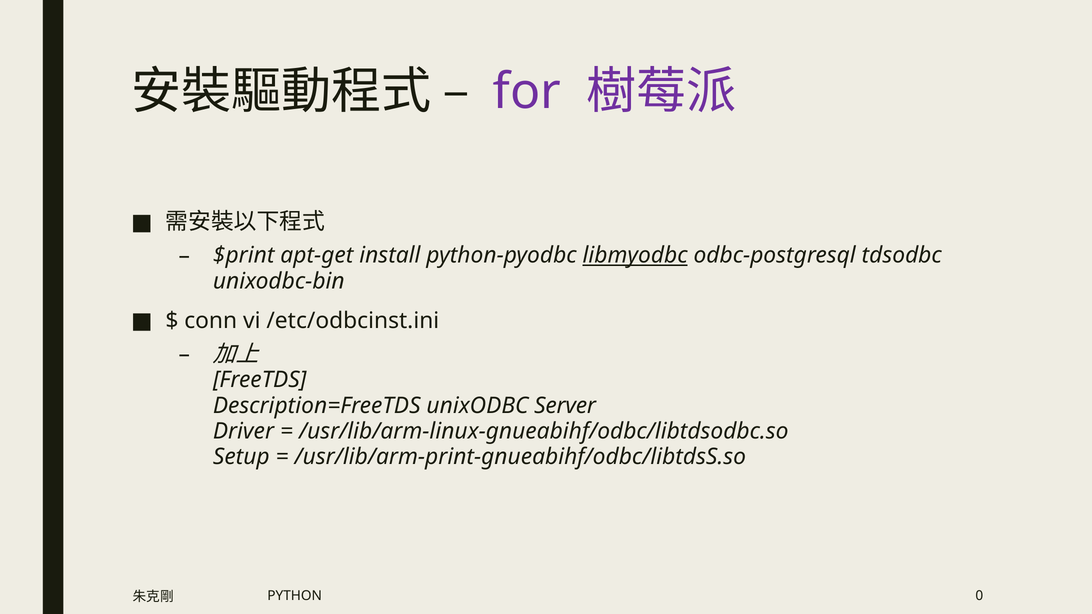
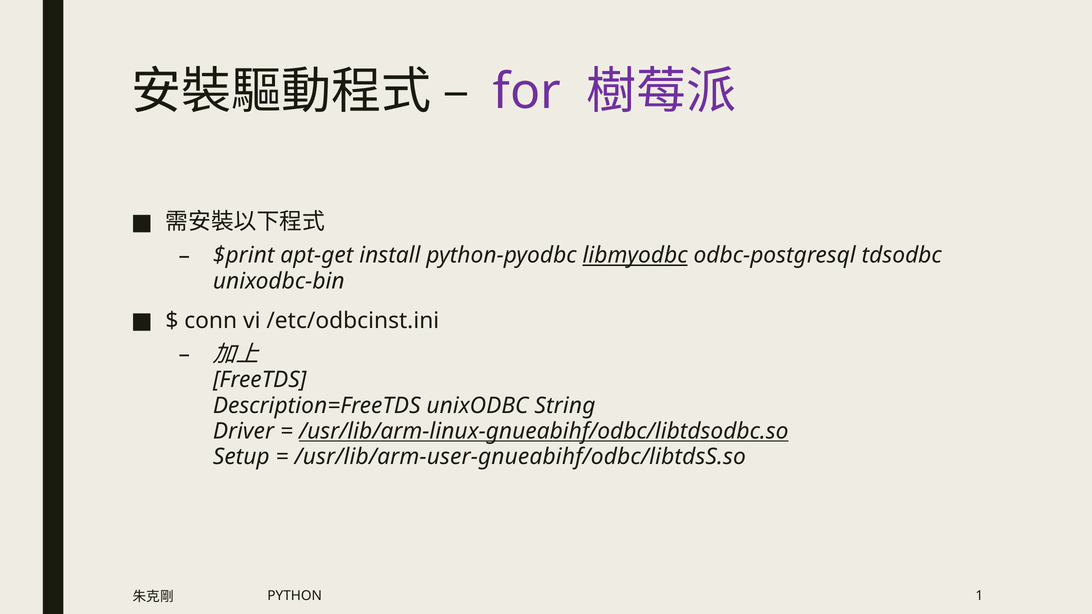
Server: Server -> String (565, 406)
/usr/lib/arm-linux-gnueabihf/odbc/libtdsodbc.so underline: none -> present (544, 431)
/usr/lib/arm-print-gnueabihf/odbc/libtdsS.so: /usr/lib/arm-print-gnueabihf/odbc/libtdsS.so -> /usr/lib/arm-user-gnueabihf/odbc/libtdsS.so (520, 457)
0: 0 -> 1 (979, 596)
